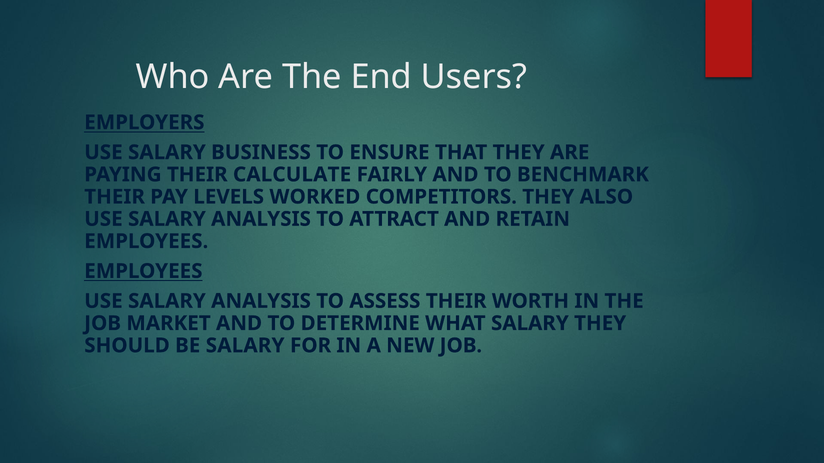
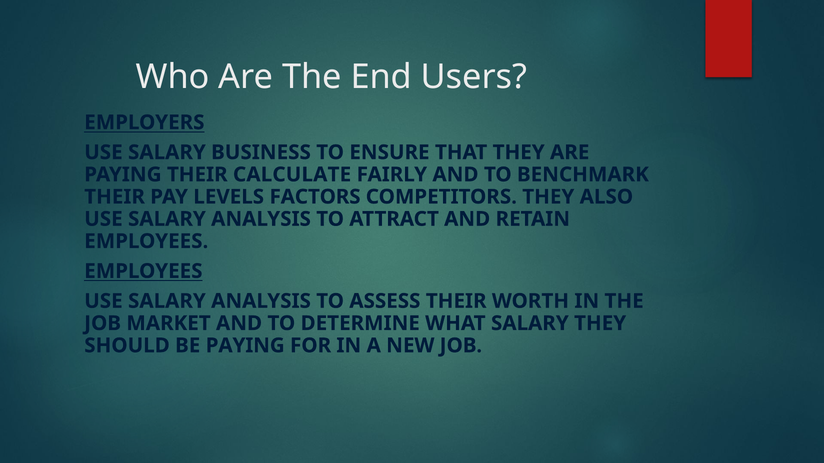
WORKED: WORKED -> FACTORS (315, 197)
BE SALARY: SALARY -> PAYING (245, 346)
